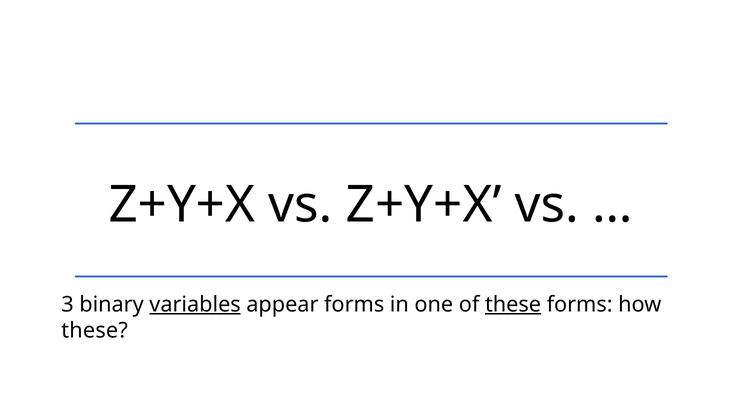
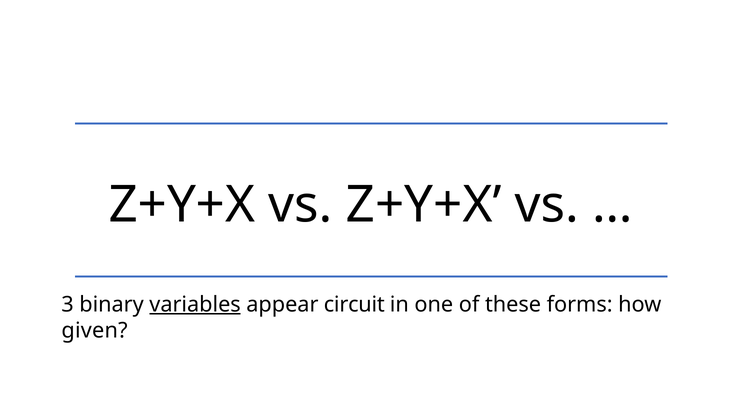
appear forms: forms -> circuit (354, 304)
these underline: present -> none (513, 304)
these: these -> given (95, 330)
